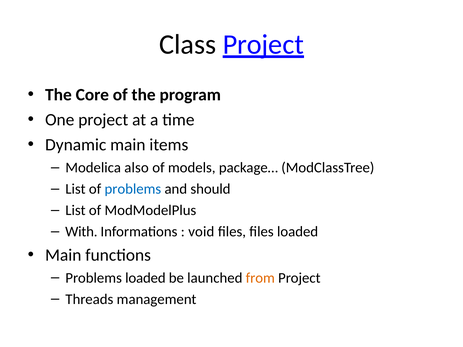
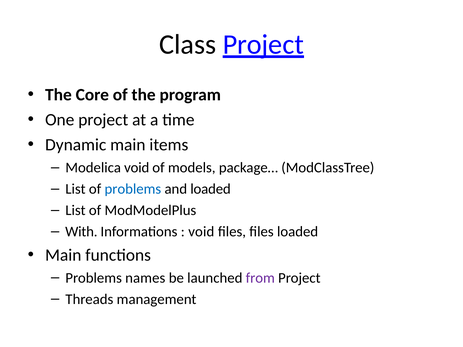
Modelica also: also -> void (137, 168)
and should: should -> loaded (211, 189)
Problems loaded: loaded -> names (145, 278)
from colour: orange -> purple (260, 278)
